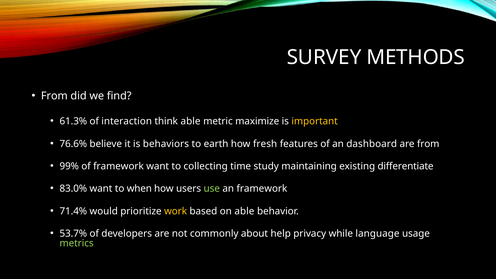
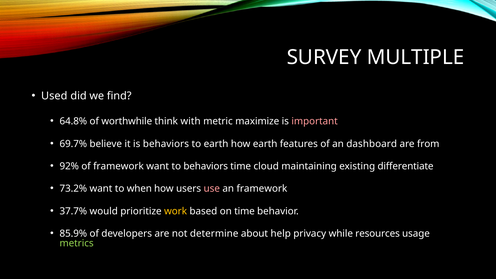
METHODS: METHODS -> MULTIPLE (416, 57)
From: From -> Used (54, 96)
61.3%: 61.3% -> 64.8% (73, 121)
interaction: interaction -> worthwhile (127, 121)
think able: able -> with (191, 121)
important colour: yellow -> pink (315, 121)
76.6%: 76.6% -> 69.7% (73, 144)
how fresh: fresh -> earth (265, 144)
99%: 99% -> 92% (69, 166)
to collecting: collecting -> behaviors (206, 166)
study: study -> cloud (266, 166)
83.0%: 83.0% -> 73.2% (73, 189)
use colour: light green -> pink (212, 189)
71.4%: 71.4% -> 37.7% (73, 211)
on able: able -> time (245, 211)
53.7%: 53.7% -> 85.9% (73, 234)
commonly: commonly -> determine (214, 234)
language: language -> resources (378, 234)
